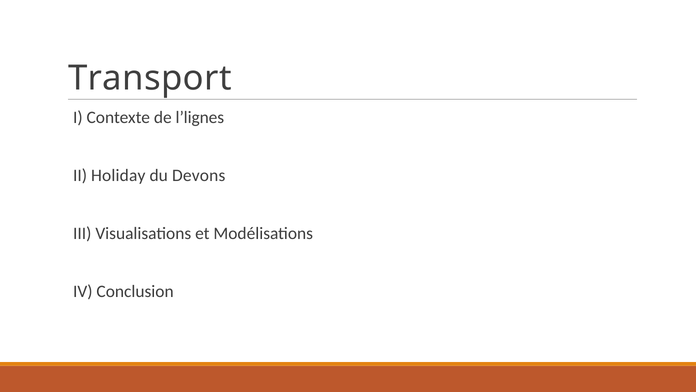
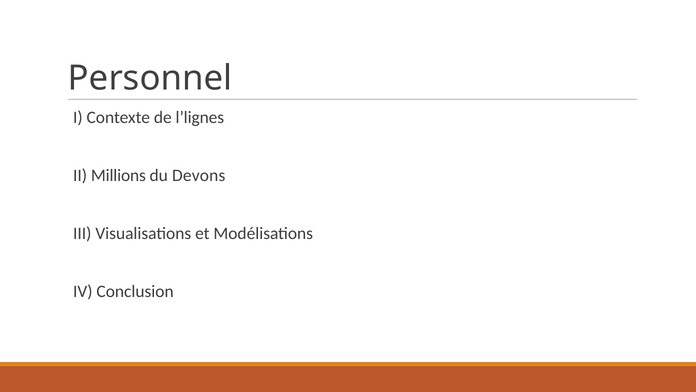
Transport: Transport -> Personnel (150, 78)
Holiday: Holiday -> Millions (118, 175)
